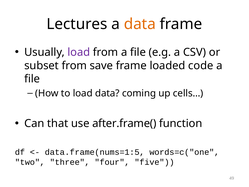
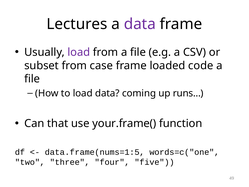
data colour: orange -> purple (140, 24)
save: save -> case (101, 66)
cells…: cells… -> runs… (188, 93)
after.frame(: after.frame( -> your.frame( (124, 123)
